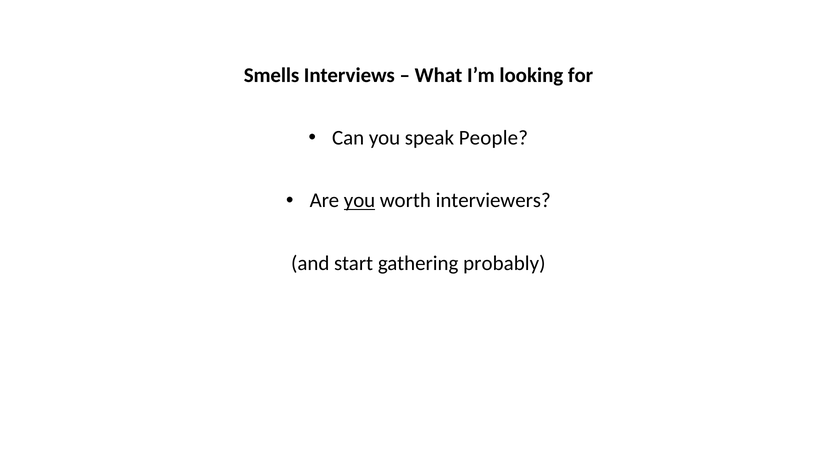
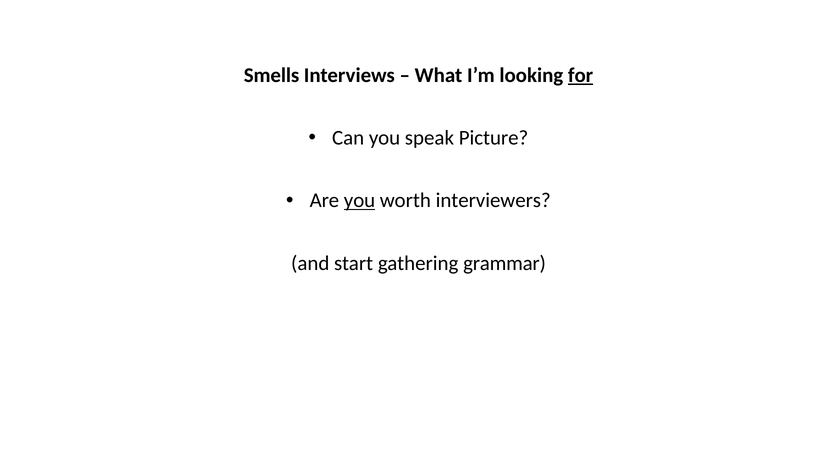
for underline: none -> present (581, 75)
People: People -> Picture (494, 138)
probably: probably -> grammar (505, 263)
